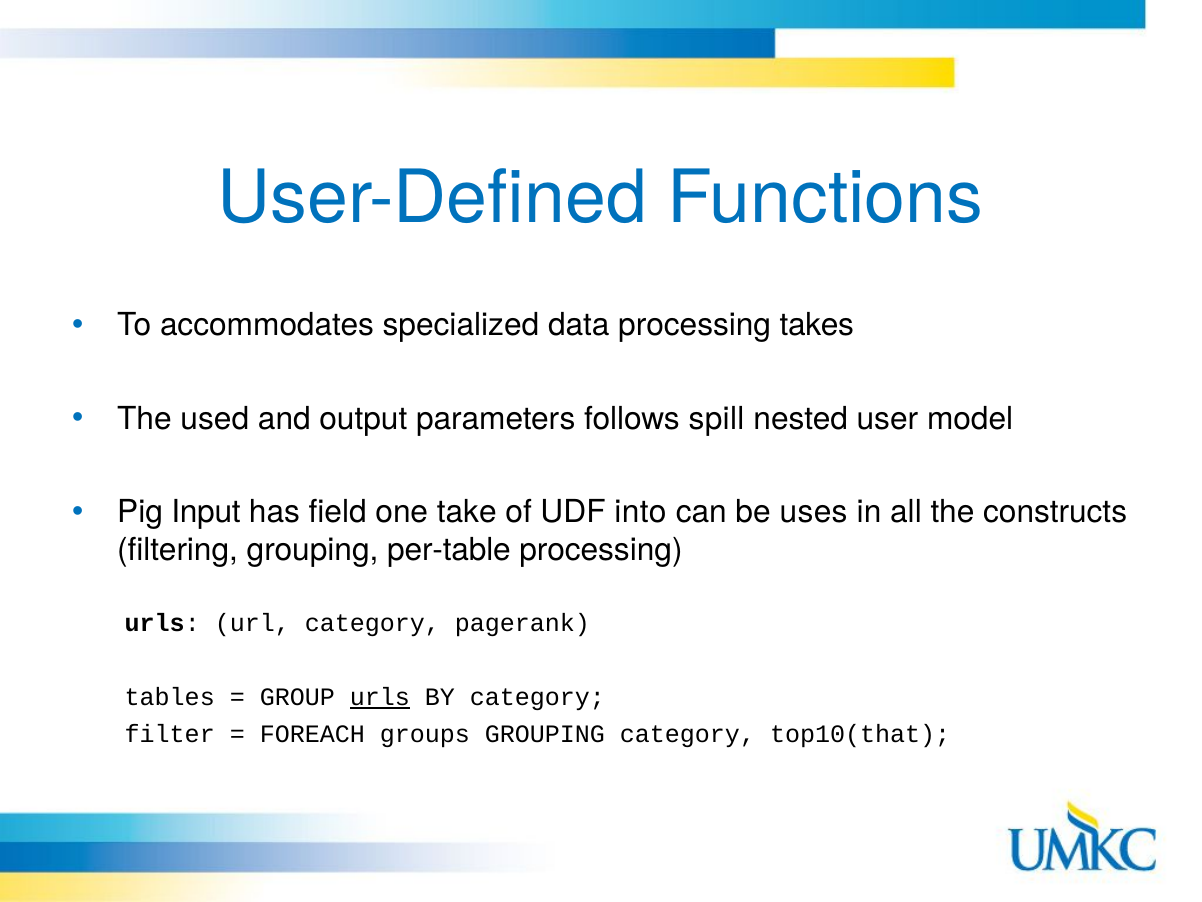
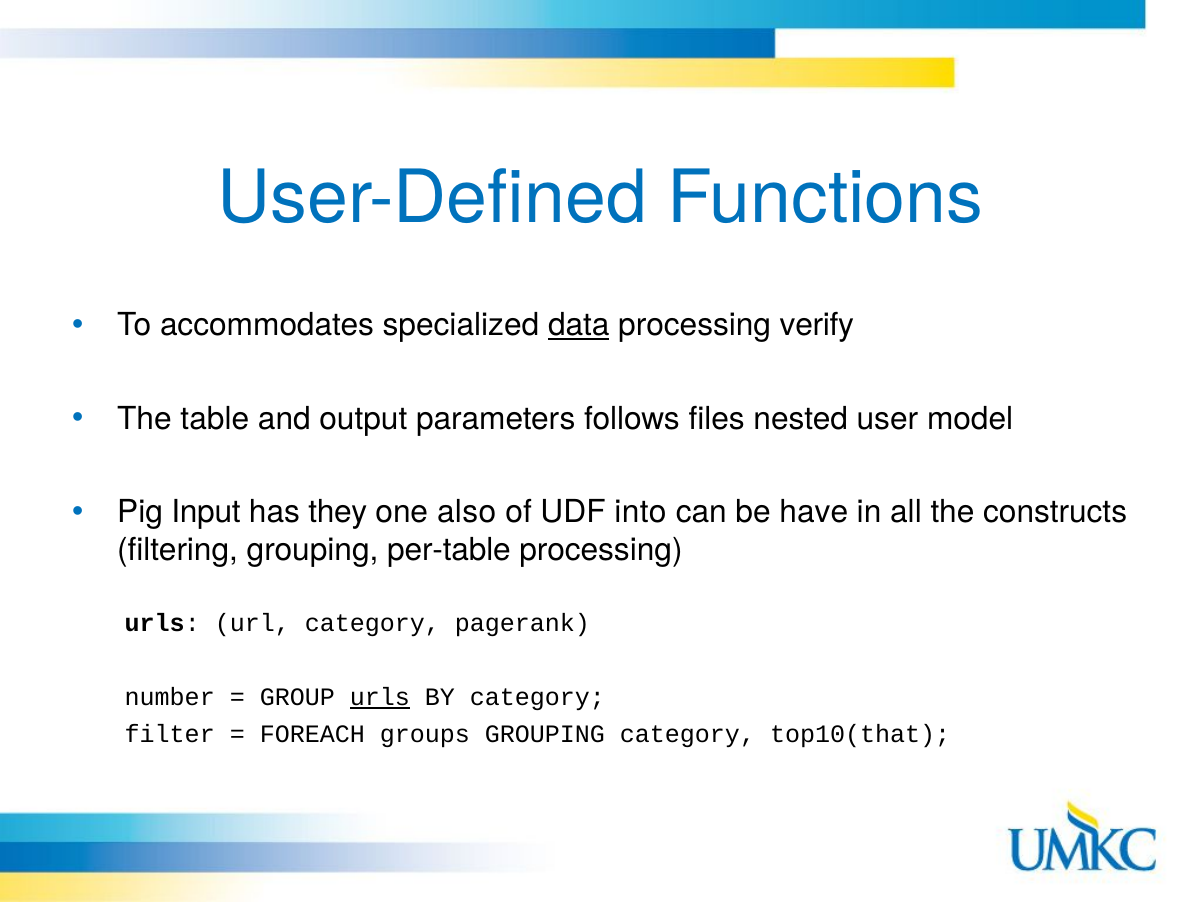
data underline: none -> present (579, 325)
takes: takes -> verify (817, 325)
used: used -> table (215, 419)
spill: spill -> files (717, 419)
field: field -> they (338, 512)
take: take -> also (467, 512)
uses: uses -> have (814, 512)
tables: tables -> number (170, 697)
